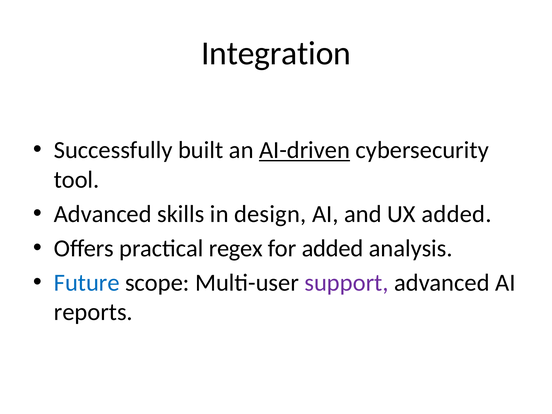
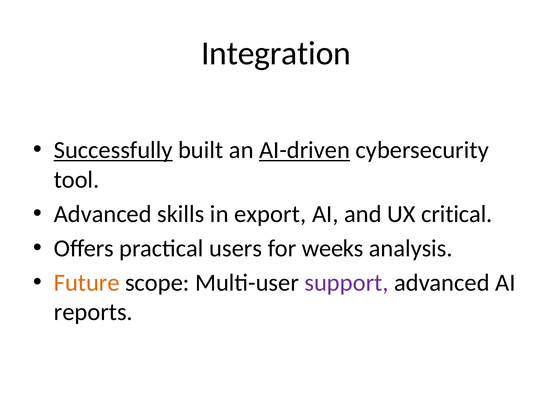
Successfully underline: none -> present (113, 150)
design: design -> export (270, 214)
UX added: added -> critical (457, 214)
regex: regex -> users (236, 248)
for added: added -> weeks (333, 248)
Future colour: blue -> orange (87, 283)
